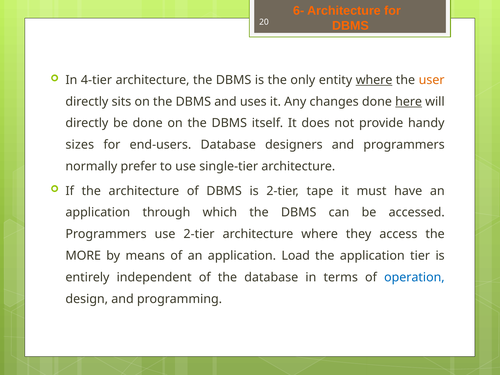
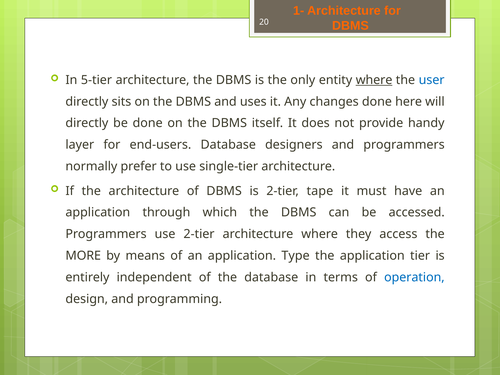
6-: 6- -> 1- (299, 11)
4-tier: 4-tier -> 5-tier (96, 80)
user colour: orange -> blue (432, 80)
here underline: present -> none (409, 102)
sizes: sizes -> layer (80, 145)
Load: Load -> Type (296, 256)
